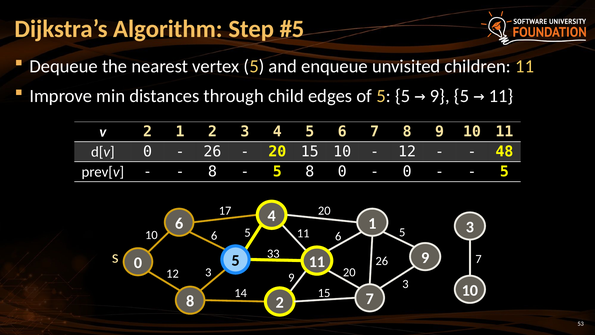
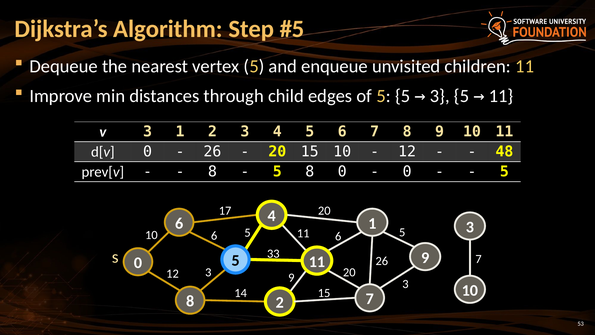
9: 9 -> 3 (440, 96)
v 2: 2 -> 3 (148, 132)
